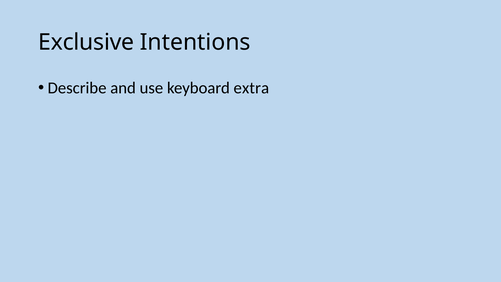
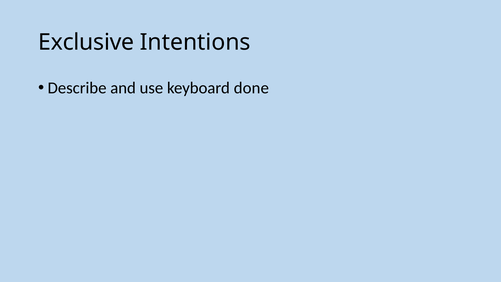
extra: extra -> done (251, 88)
